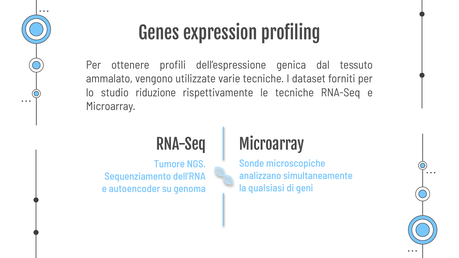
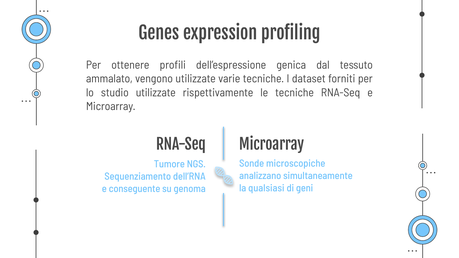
studio riduzione: riduzione -> utilizzate (156, 93)
autoencoder: autoencoder -> conseguente (135, 189)
